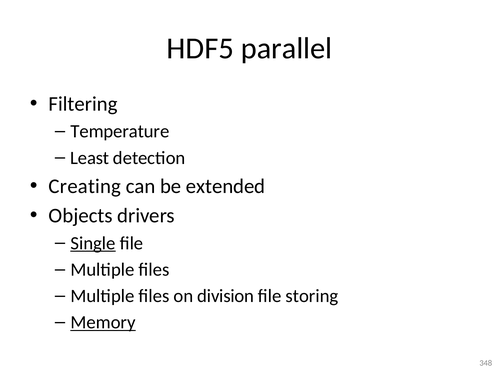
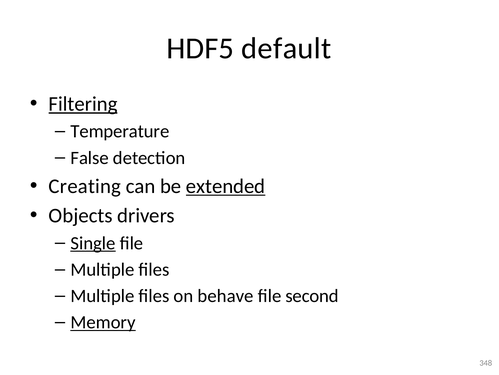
parallel: parallel -> default (286, 48)
Filtering underline: none -> present (83, 104)
Least: Least -> False (90, 158)
extended underline: none -> present (226, 186)
division: division -> behave (226, 295)
storing: storing -> second (312, 295)
